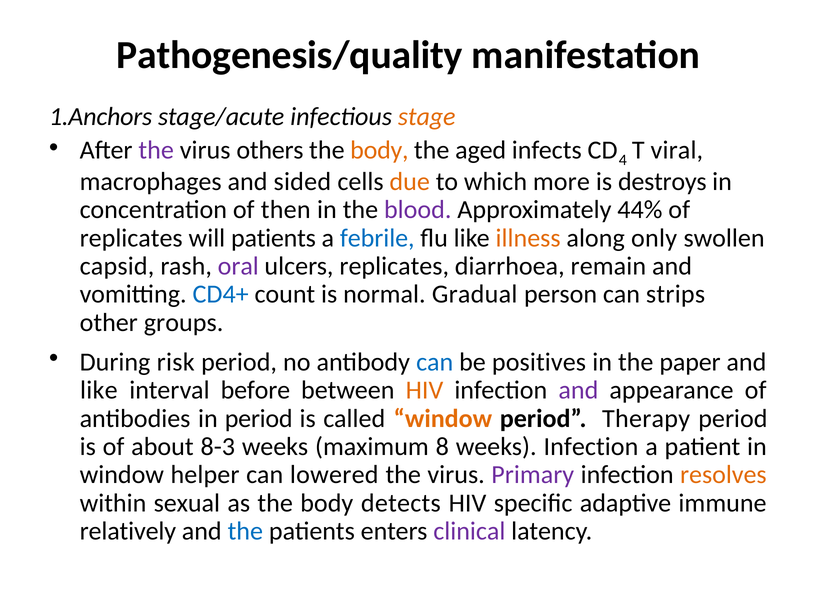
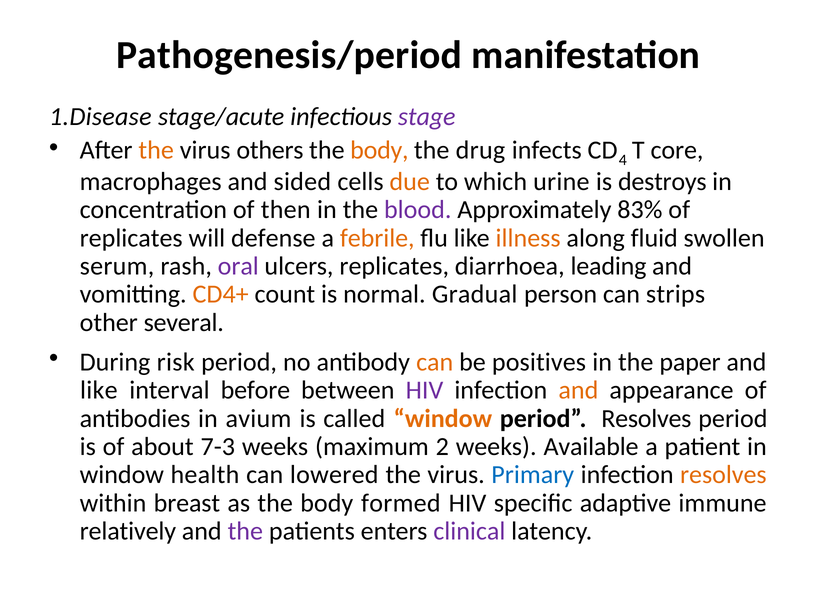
Pathogenesis/quality: Pathogenesis/quality -> Pathogenesis/period (289, 55)
1.Anchors: 1.Anchors -> 1.Disease (100, 117)
stage colour: orange -> purple (427, 117)
the colour: purple -> orange (156, 150)
aged: aged -> drug (480, 150)
viral: viral -> core (677, 150)
more: more -> urine (561, 182)
44%: 44% -> 83% (640, 210)
will patients: patients -> defense (273, 238)
febrile colour: blue -> orange (377, 238)
only: only -> fluid (654, 238)
capsid: capsid -> serum (117, 267)
remain: remain -> leading (609, 267)
CD4+ colour: blue -> orange (221, 295)
groups: groups -> several (184, 323)
can colour: blue -> orange (435, 363)
HIV colour: orange -> purple (425, 391)
and colour: purple -> orange (578, 391)
in period: period -> avium (258, 419)
period Therapy: Therapy -> Resolves (646, 419)
8-3: 8-3 -> 7-3 (218, 447)
8: 8 -> 2 (442, 447)
weeks Infection: Infection -> Available (591, 447)
helper: helper -> health (205, 475)
Primary colour: purple -> blue (533, 475)
sexual: sexual -> breast (187, 504)
detects: detects -> formed (401, 504)
the colour: blue -> purple (245, 532)
